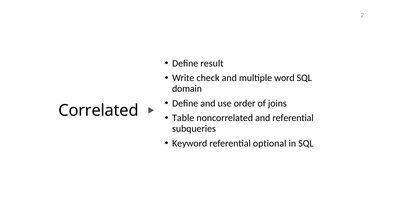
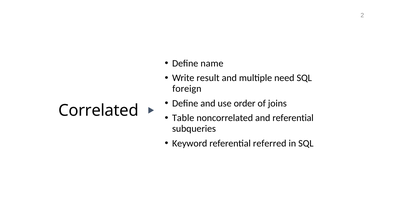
result: result -> name (212, 63)
check: check -> result (208, 78)
word: word -> need (284, 78)
domain: domain -> foreign (187, 89)
optional: optional -> referred (270, 143)
